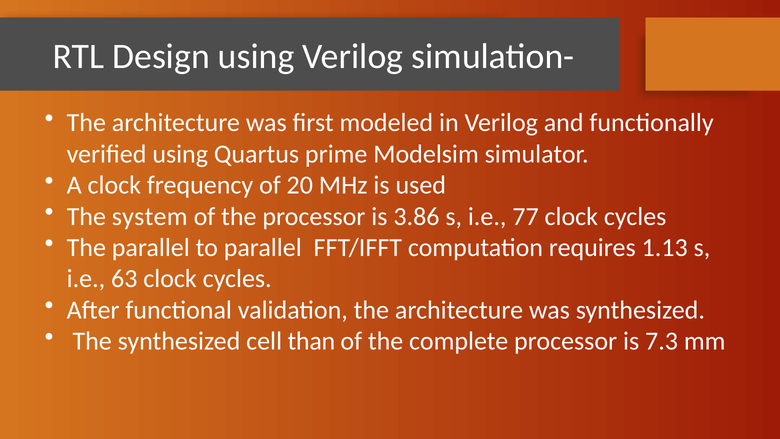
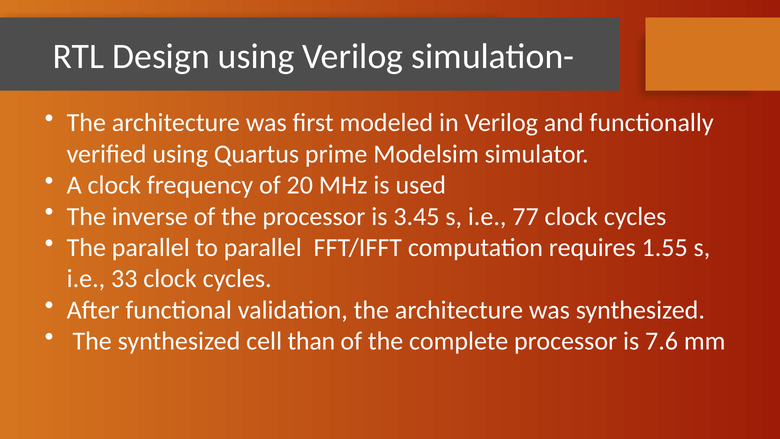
system: system -> inverse (150, 216)
3.86: 3.86 -> 3.45 (416, 216)
1.13: 1.13 -> 1.55 (665, 248)
63: 63 -> 33 (124, 279)
7.3: 7.3 -> 7.6 (662, 341)
